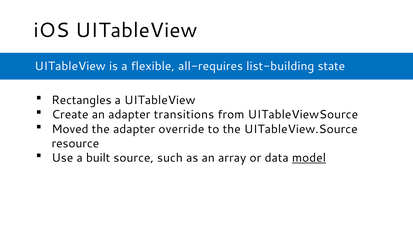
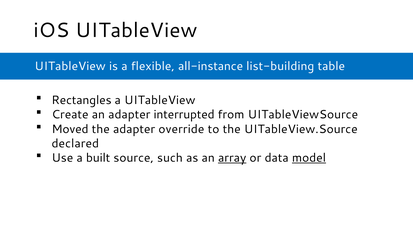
all-requires: all-requires -> all-instance (211, 66)
state: state -> table (331, 66)
transitions: transitions -> interrupted (184, 115)
resource: resource -> declared (75, 144)
array underline: none -> present (232, 158)
